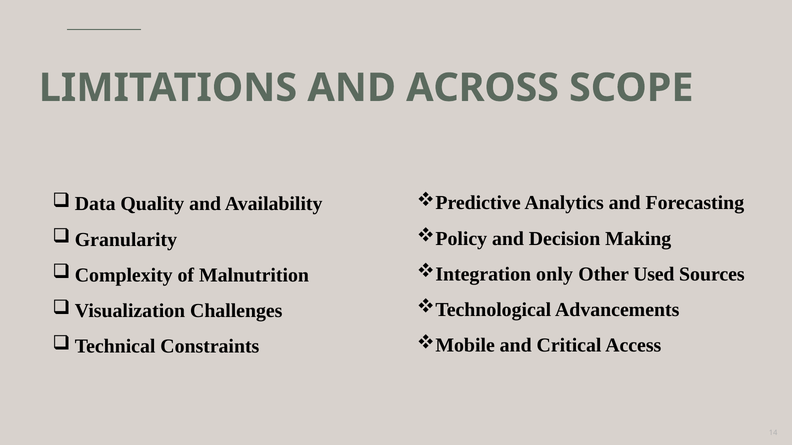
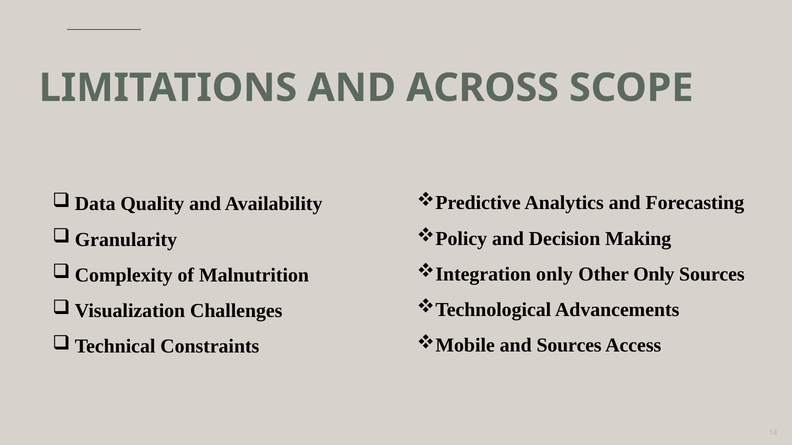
Other Used: Used -> Only (654, 274)
and Critical: Critical -> Sources (569, 346)
